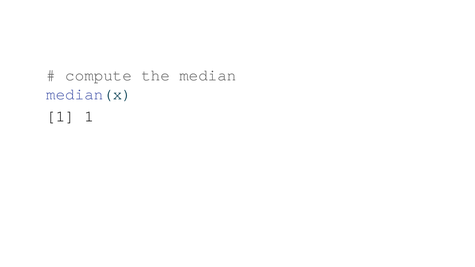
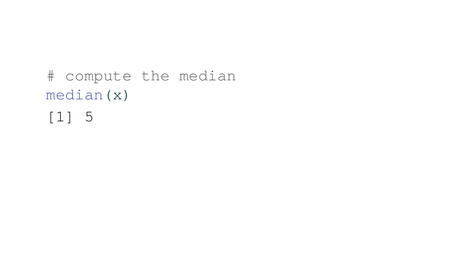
1 1: 1 -> 5 (89, 116)
